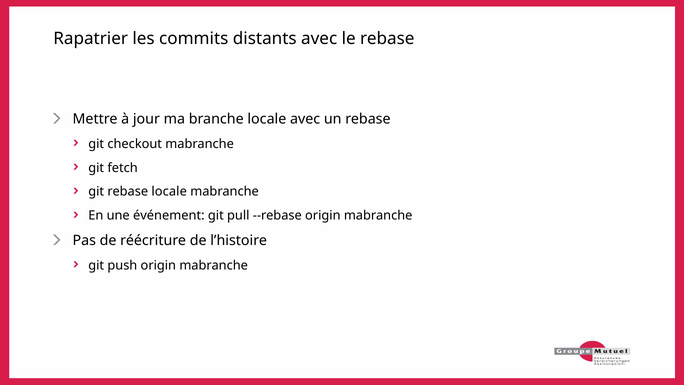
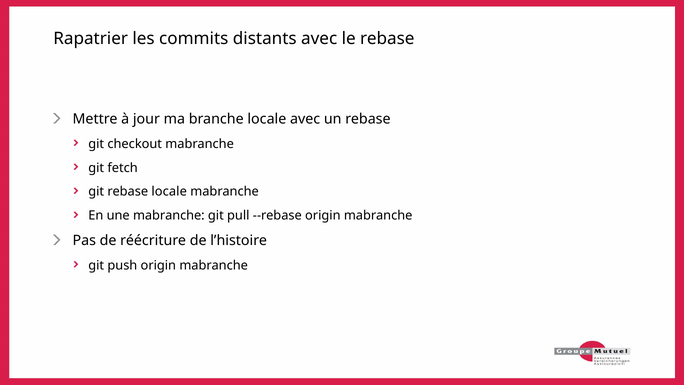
une événement: événement -> mabranche (169, 216)
